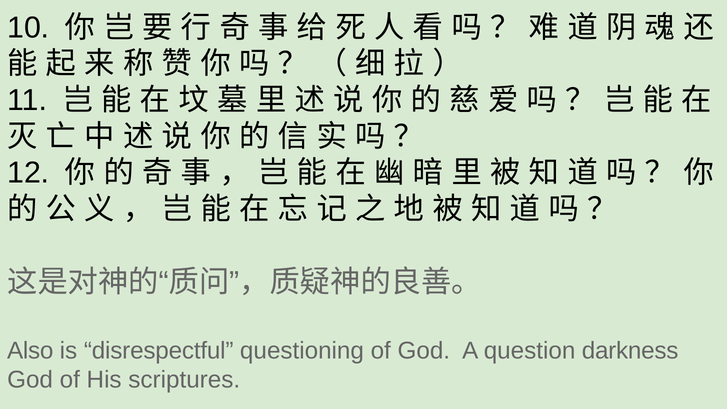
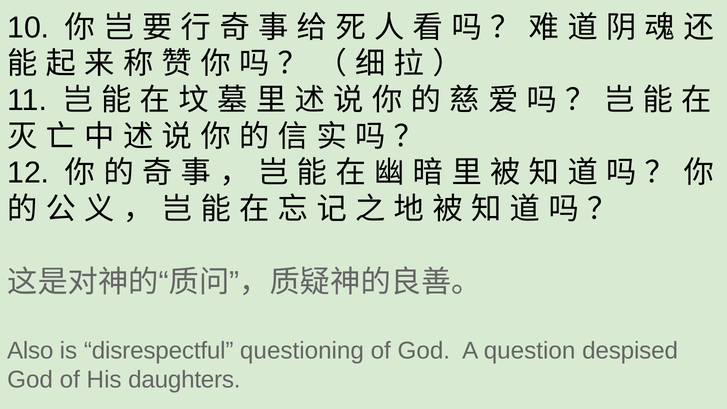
darkness: darkness -> despised (630, 351)
scriptures: scriptures -> daughters (184, 380)
